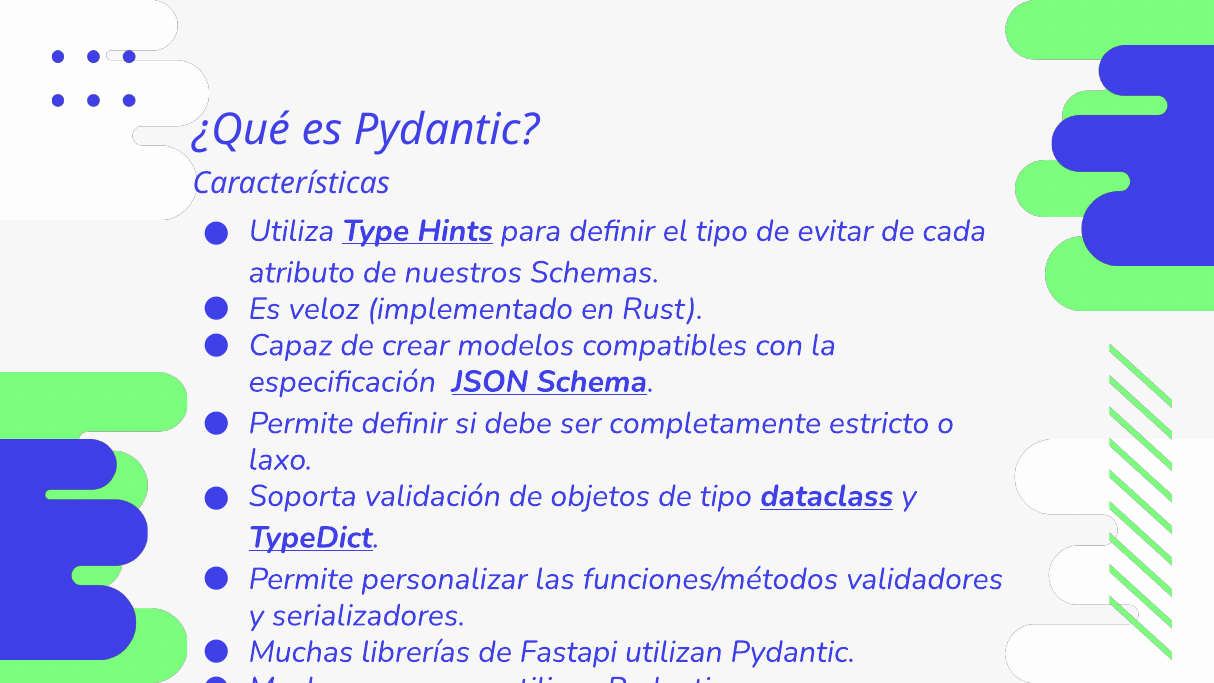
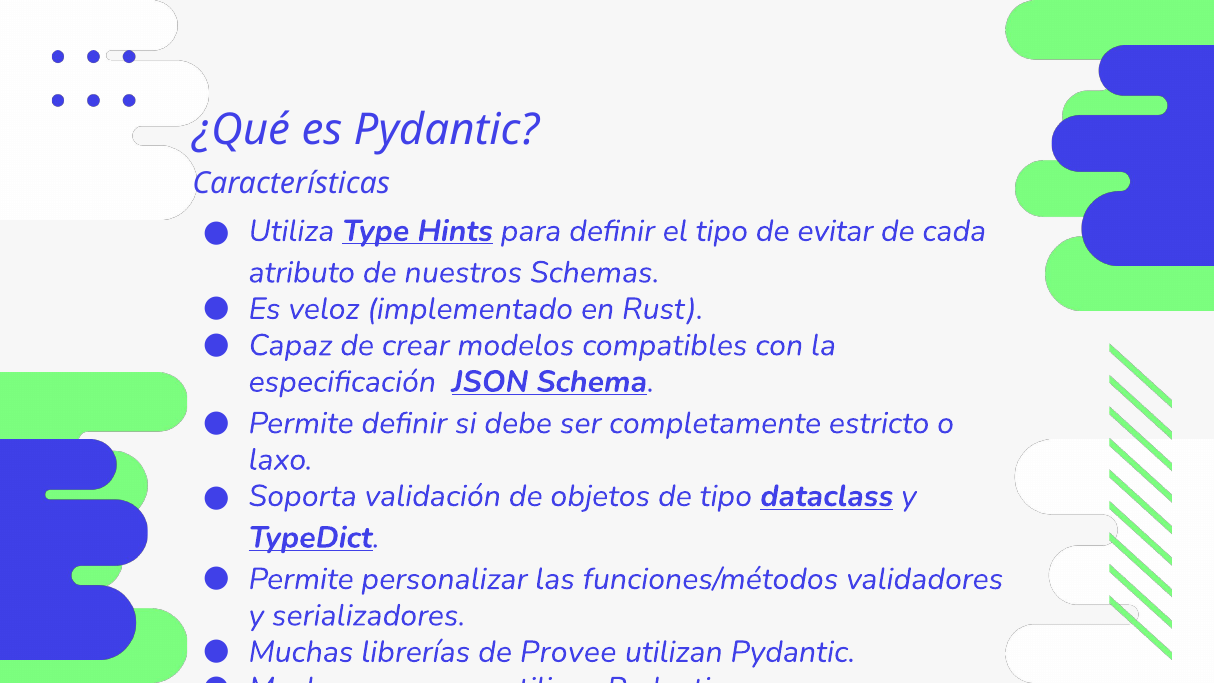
Fastapi: Fastapi -> Provee (568, 652)
